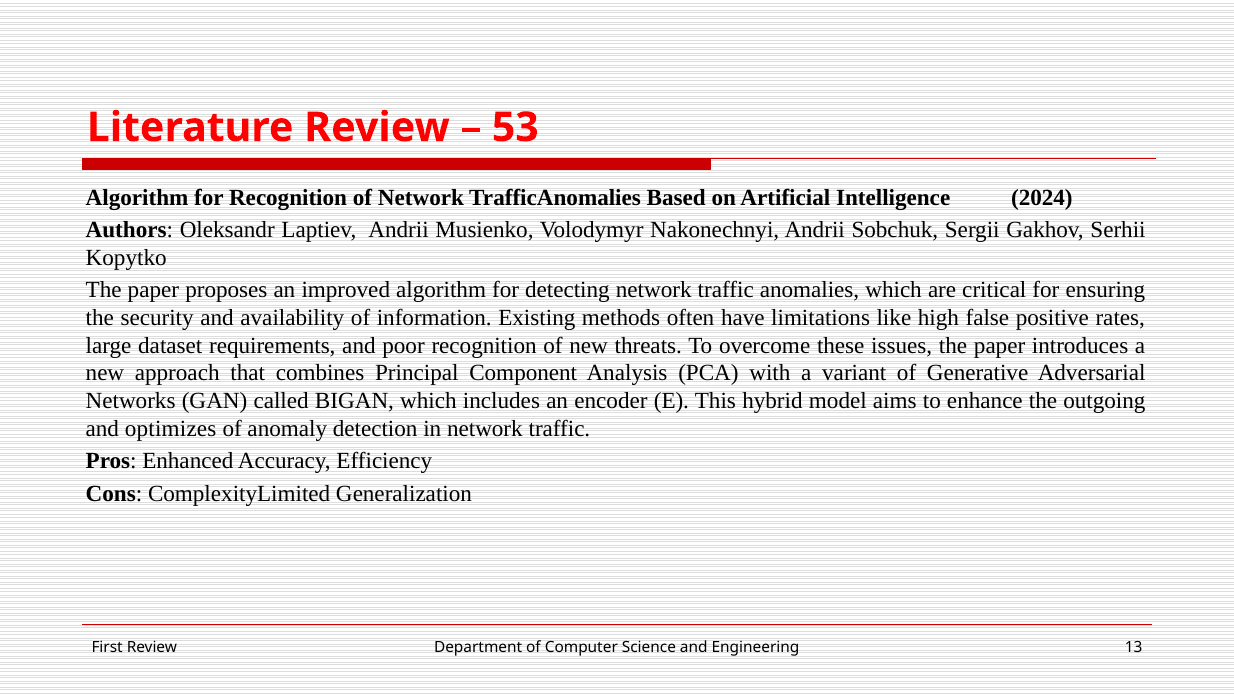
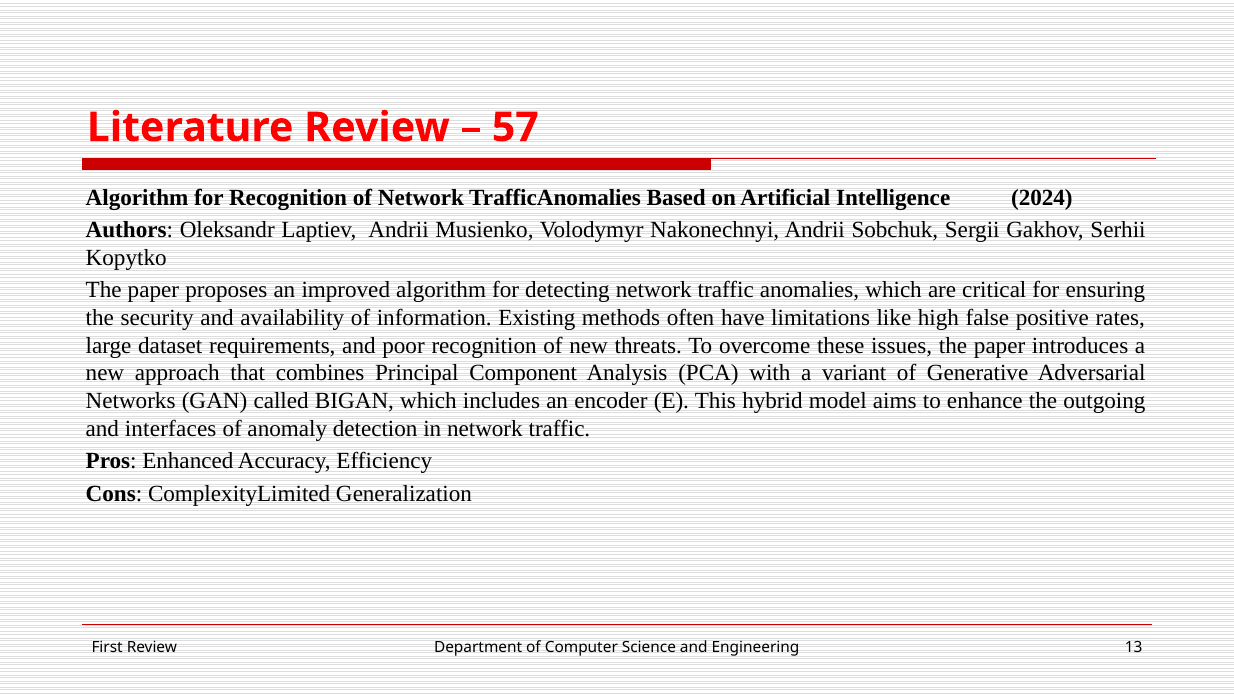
53: 53 -> 57 (515, 127)
optimizes: optimizes -> interfaces (171, 429)
